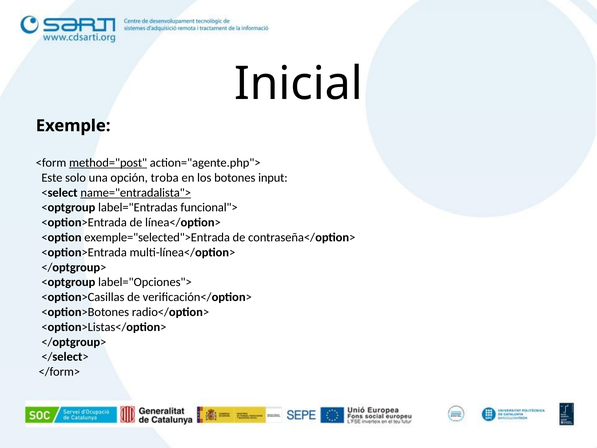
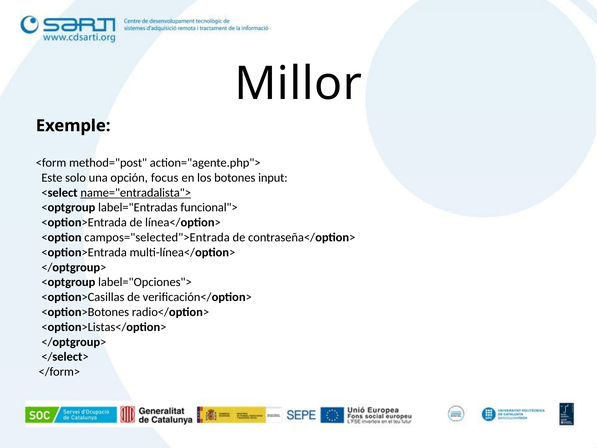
Inicial: Inicial -> Millor (298, 84)
method="post underline: present -> none (108, 163)
troba: troba -> focus (165, 178)
exemple="selected">Entrada: exemple="selected">Entrada -> campos="selected">Entrada (157, 237)
